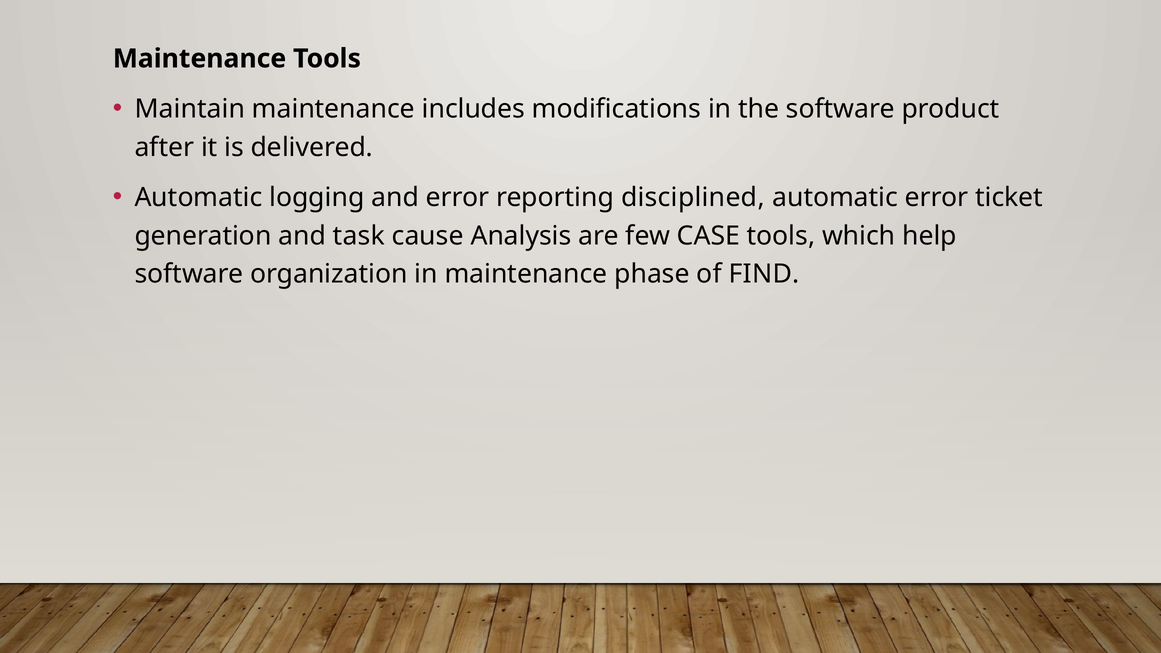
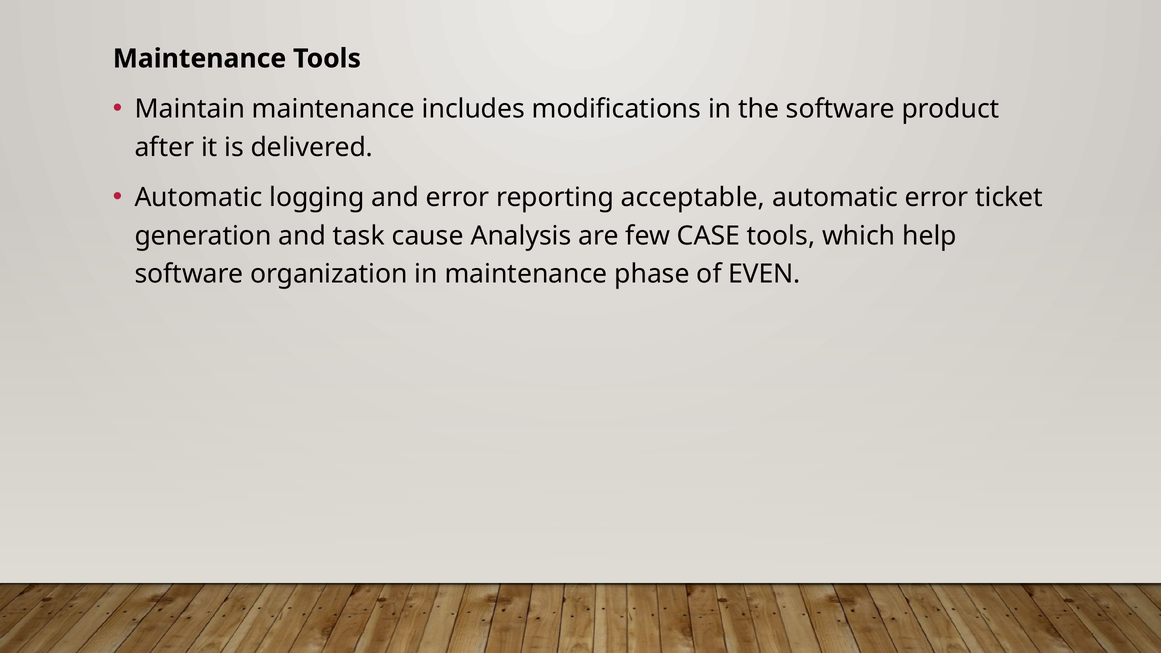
disciplined: disciplined -> acceptable (693, 198)
FIND: FIND -> EVEN (764, 274)
